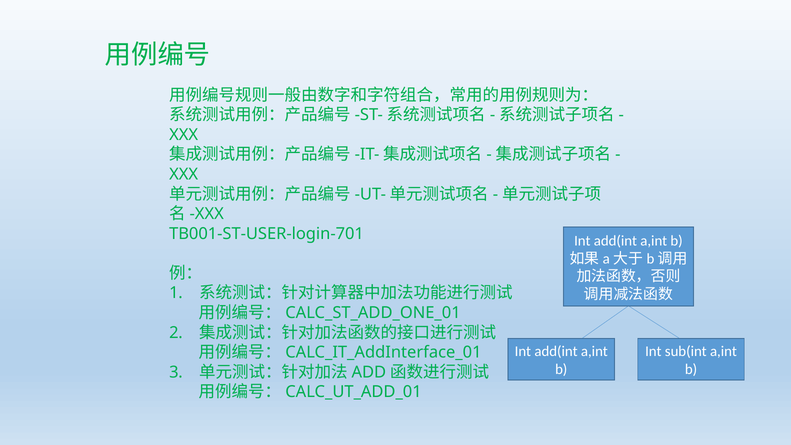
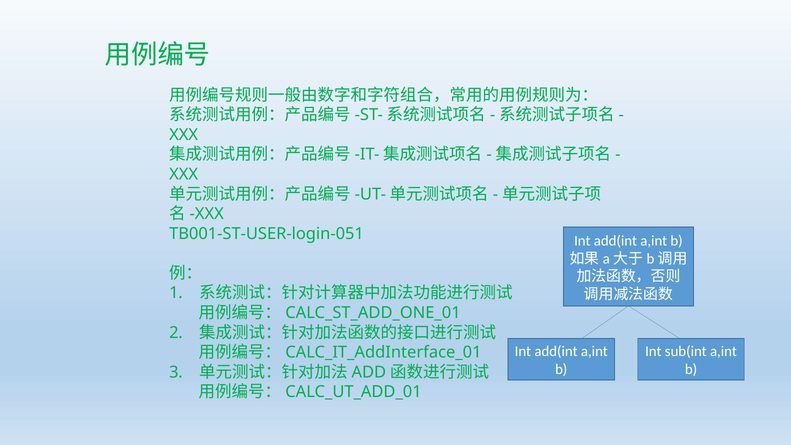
TB001-ST-USER-login-701: TB001-ST-USER-login-701 -> TB001-ST-USER-login-051 (267, 234)
